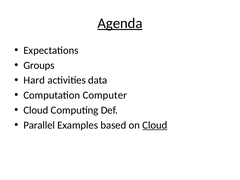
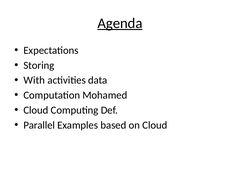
Groups: Groups -> Storing (39, 65)
Hard: Hard -> With (34, 80)
Computer: Computer -> Mohamed (105, 95)
Cloud underline: present -> none (155, 125)
